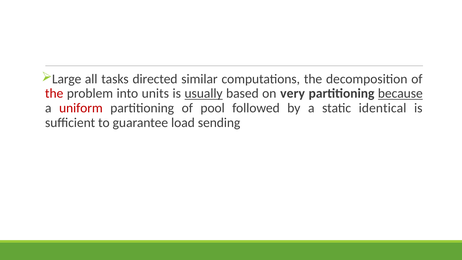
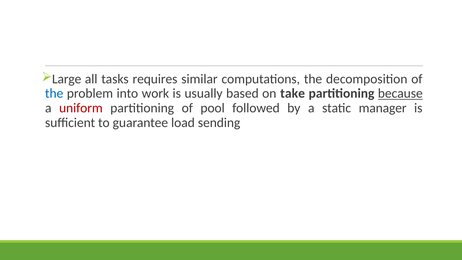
directed: directed -> requires (155, 79)
the colour: red -> blue (54, 93)
units: units -> work (155, 93)
usually underline: present -> none (204, 93)
very: very -> take (293, 93)
identical: identical -> manager (383, 108)
